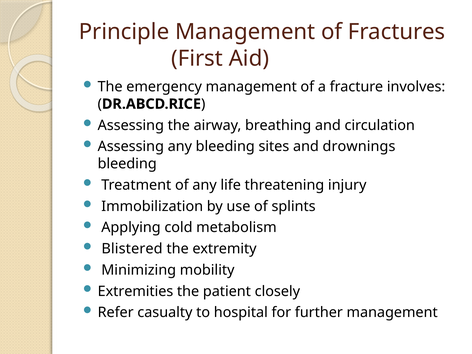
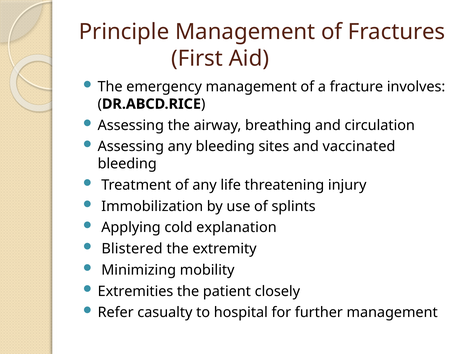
drownings: drownings -> vaccinated (359, 147)
metabolism: metabolism -> explanation (236, 228)
